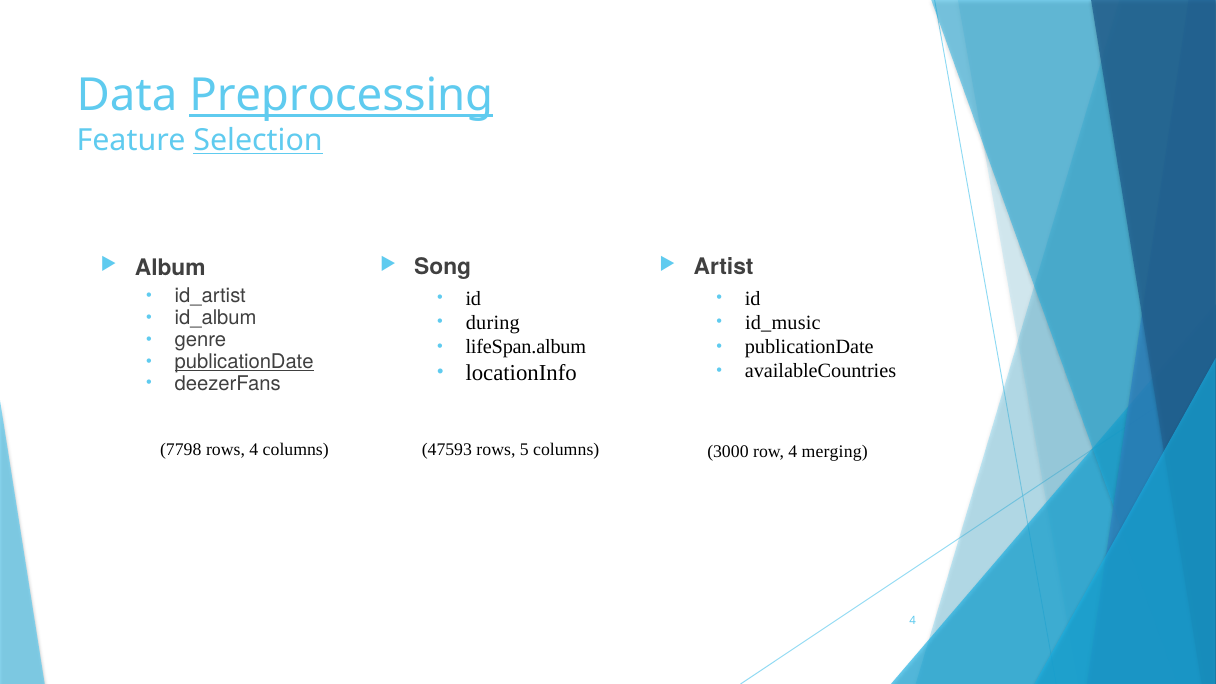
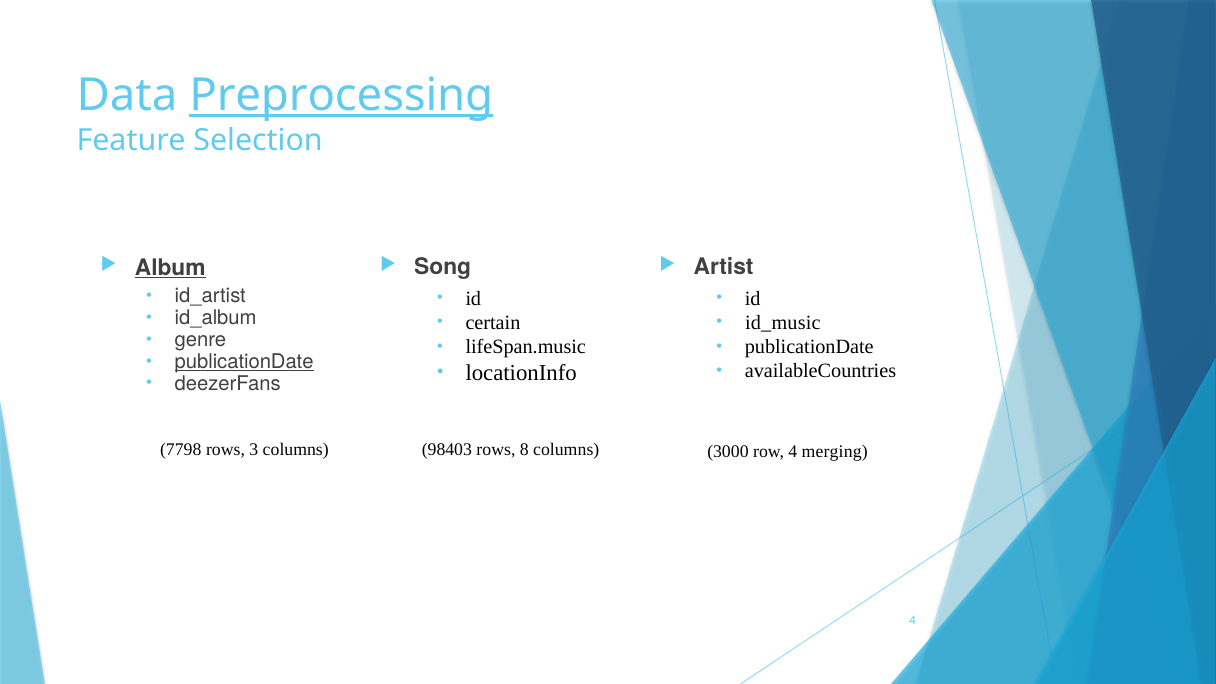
Selection underline: present -> none (258, 140)
Album underline: none -> present (170, 268)
during: during -> certain (493, 323)
lifeSpan.album: lifeSpan.album -> lifeSpan.music (526, 347)
rows 4: 4 -> 3 (254, 450)
47593: 47593 -> 98403 (447, 450)
5: 5 -> 8 (524, 450)
